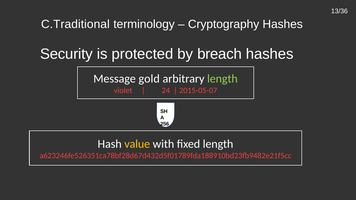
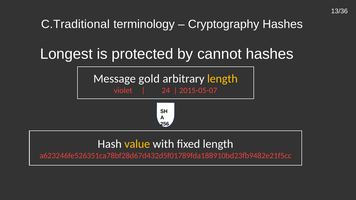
Security: Security -> Longest (66, 54)
breach: breach -> cannot (219, 54)
length colour: light green -> yellow (222, 79)
